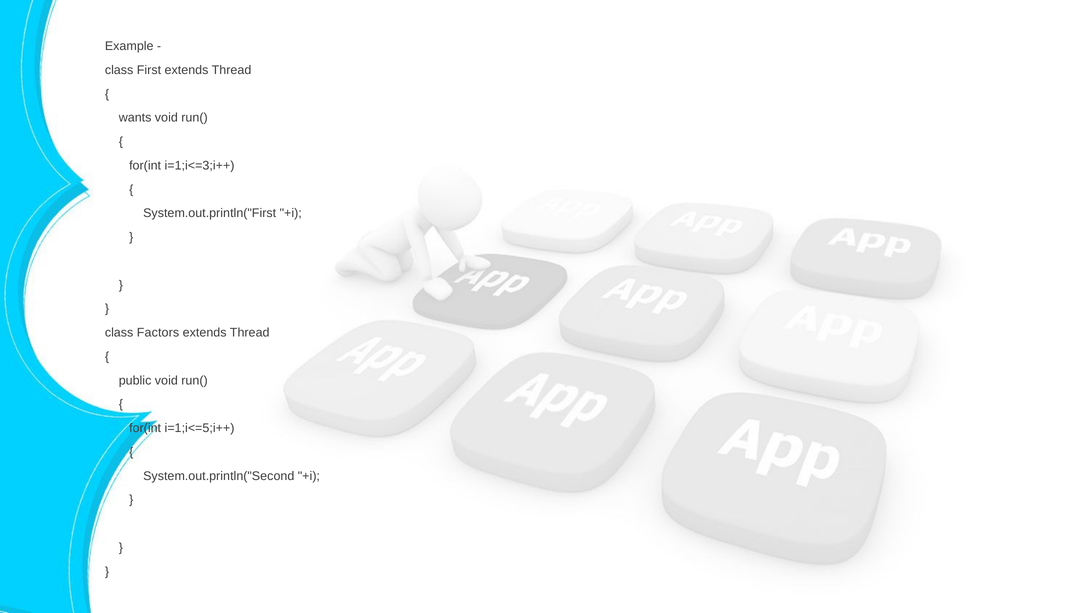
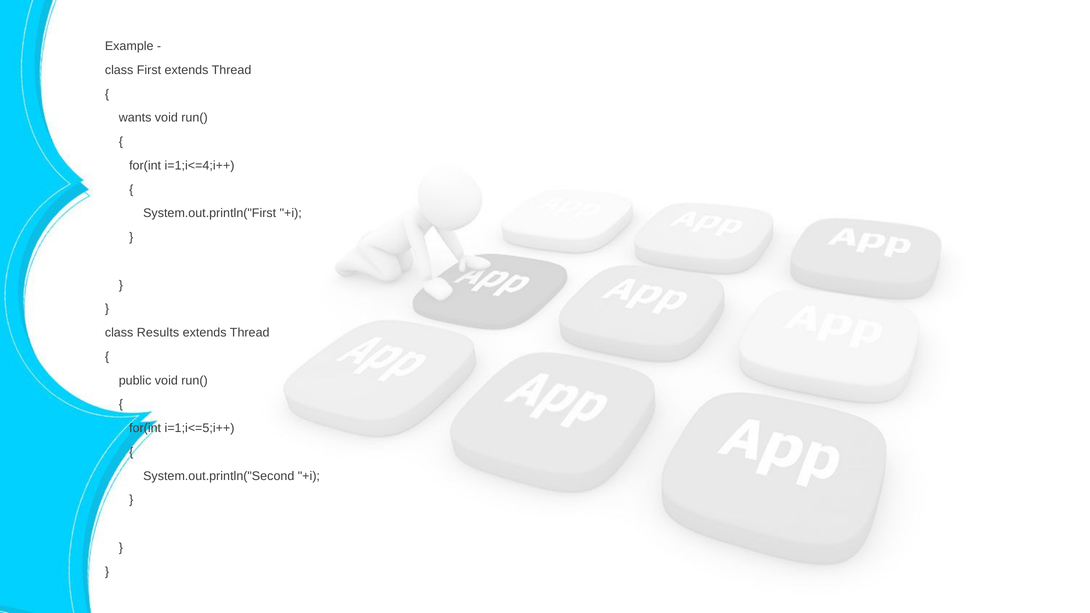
i=1;i<=3;i++: i=1;i<=3;i++ -> i=1;i<=4;i++ (200, 166)
Factors: Factors -> Results (158, 333)
